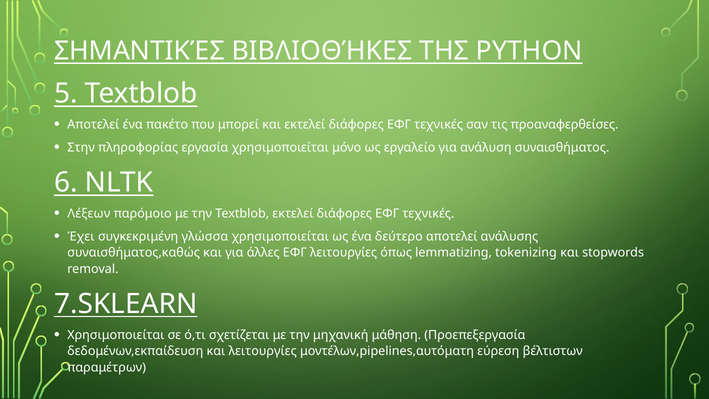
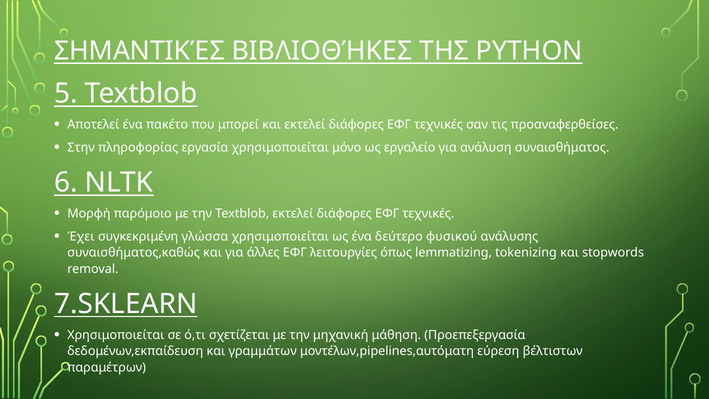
Λέξεων: Λέξεων -> Μορφή (89, 213)
δεύτερο αποτελεί: αποτελεί -> φυσικού (452, 236)
και λειτουργίες: λειτουργίες -> γραμμάτων (263, 351)
